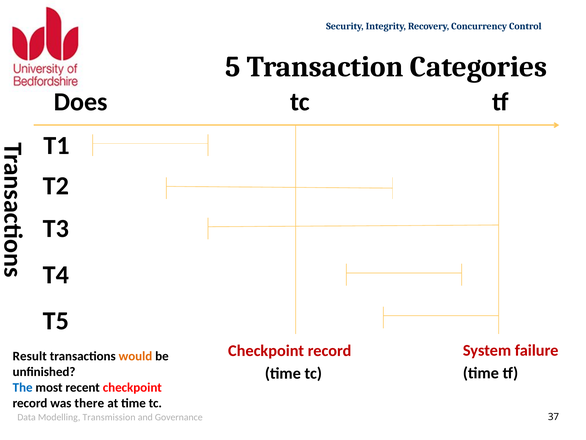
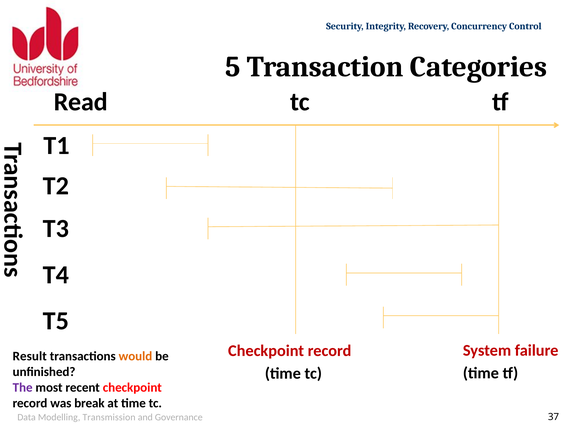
Does: Does -> Read (81, 102)
The colour: blue -> purple (23, 387)
there: there -> break (89, 403)
